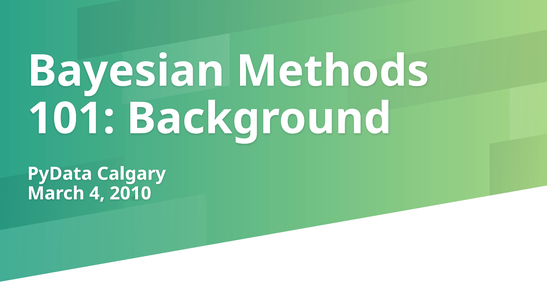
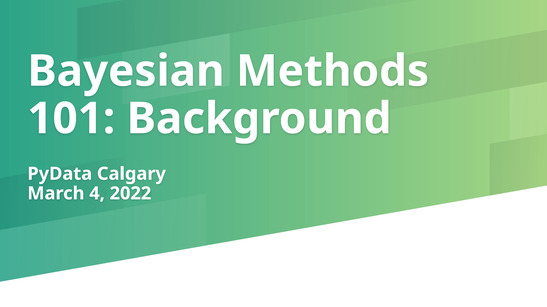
2010: 2010 -> 2022 (130, 194)
